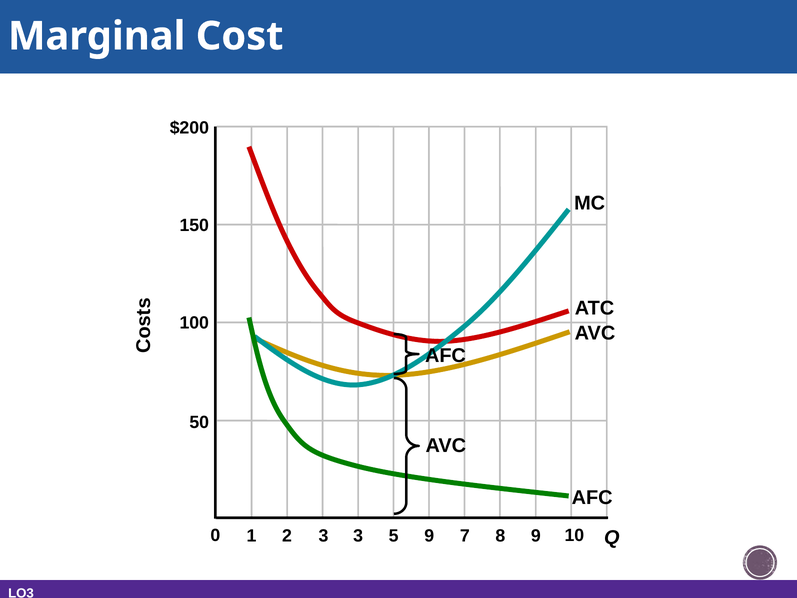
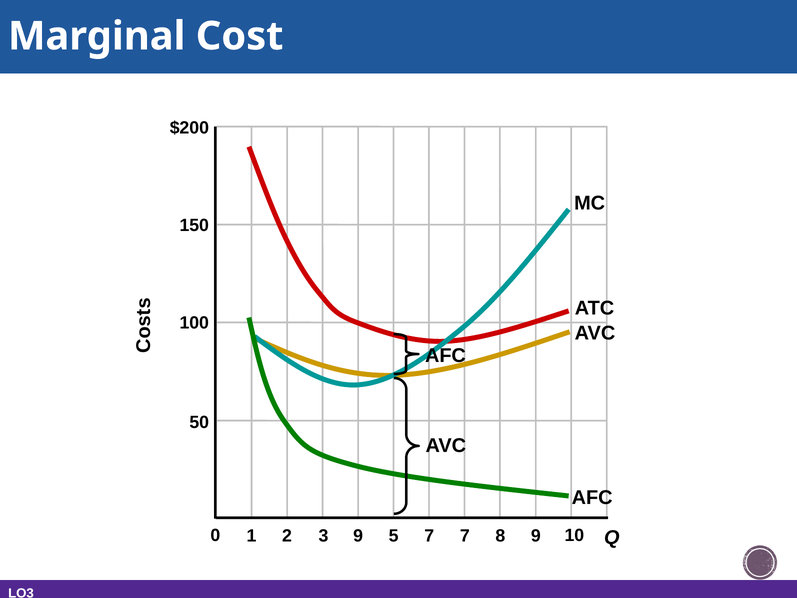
3 3: 3 -> 9 (358, 536)
5 9: 9 -> 7 (429, 536)
